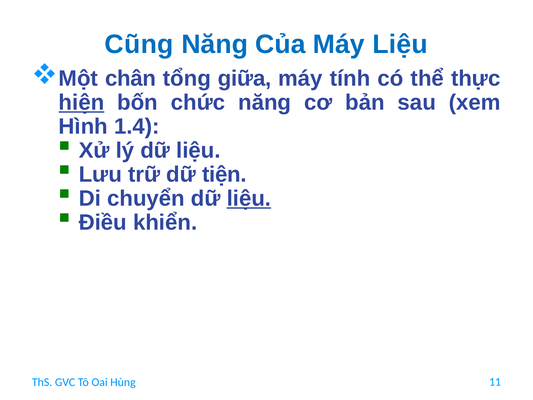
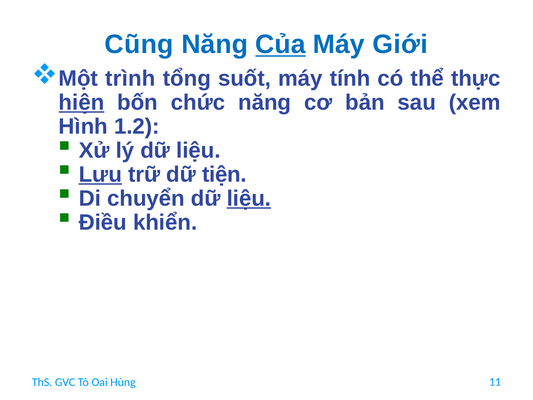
Của underline: none -> present (280, 44)
Máy Liệu: Liệu -> Giới (400, 44)
chân: chân -> trình (130, 78)
giữa: giữa -> suốt (245, 78)
1.4: 1.4 -> 1.2 (137, 126)
Lưu underline: none -> present (100, 174)
